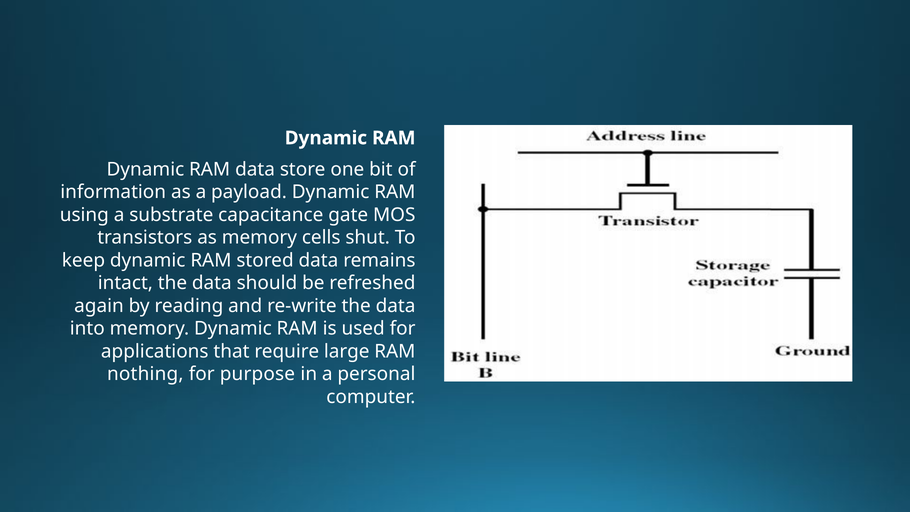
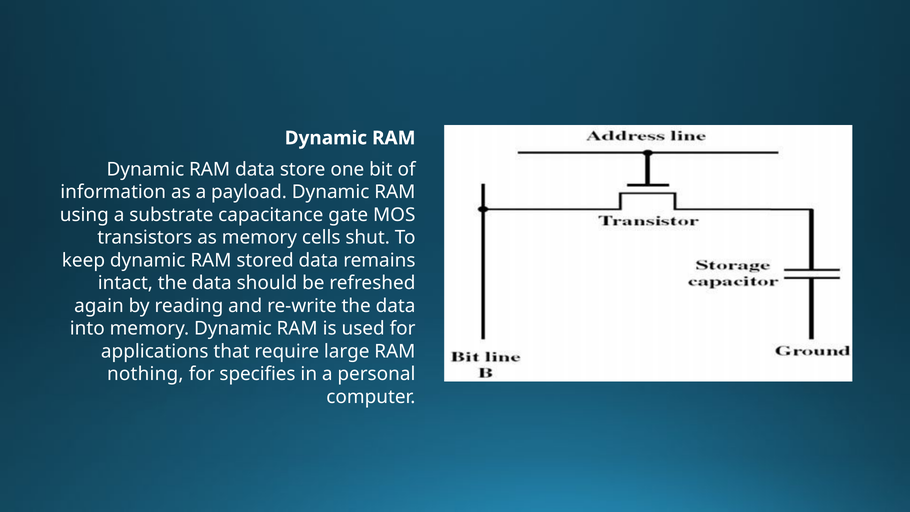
purpose: purpose -> specifies (258, 374)
